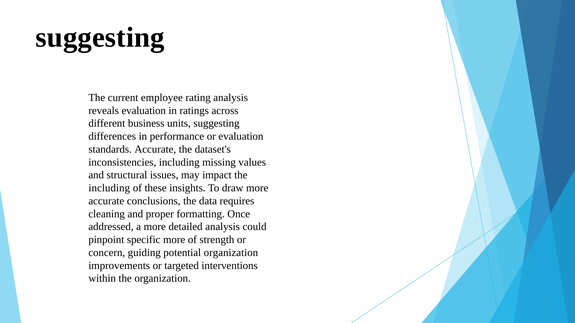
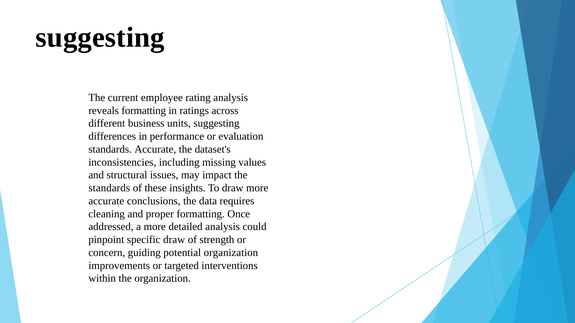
reveals evaluation: evaluation -> formatting (144, 111)
including: including -> standards (109, 188)
specific more: more -> draw (174, 240)
